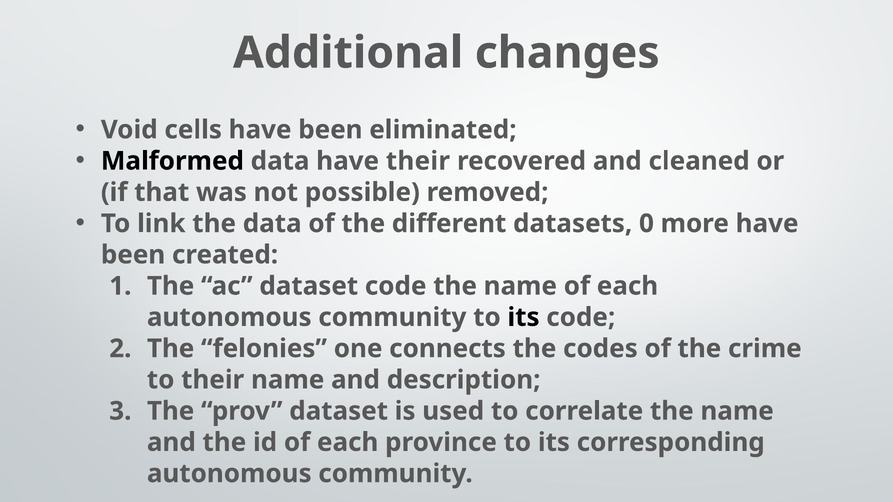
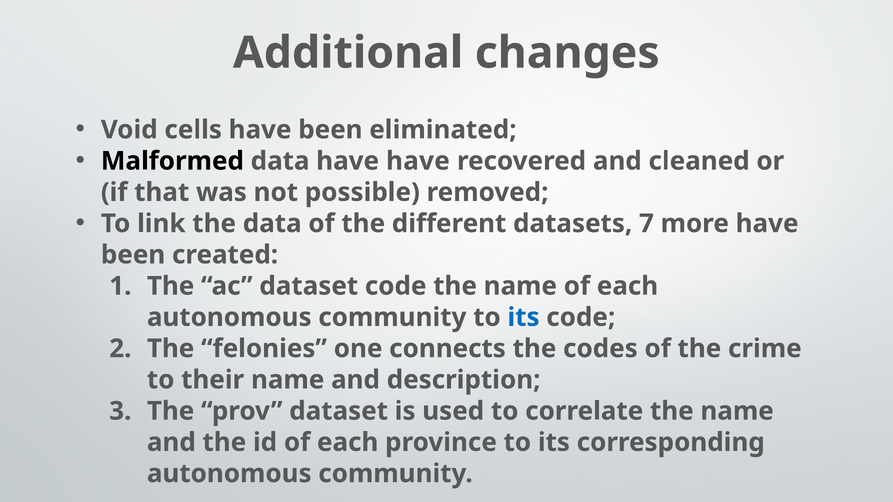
have their: their -> have (418, 161)
0: 0 -> 7 (646, 224)
its colour: black -> blue (523, 317)
